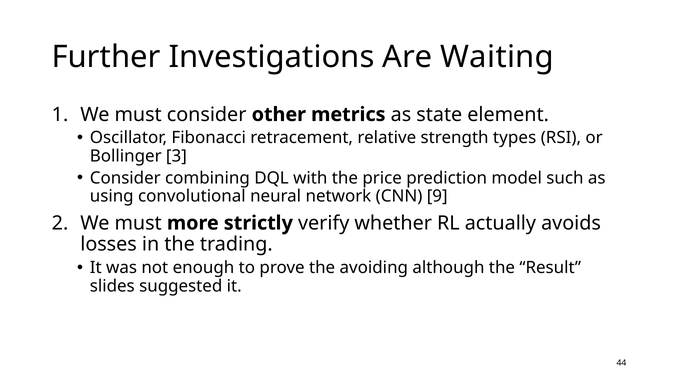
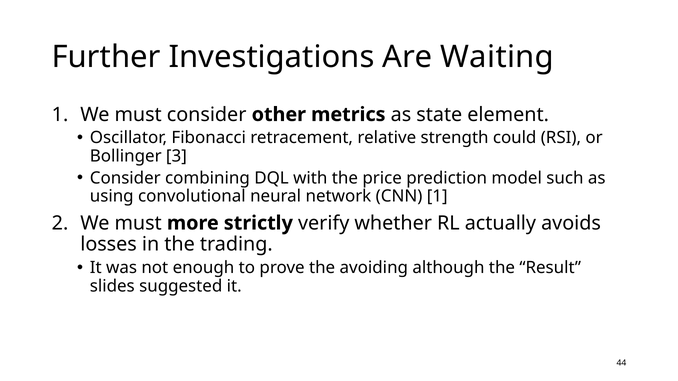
types: types -> could (515, 138)
CNN 9: 9 -> 1 (437, 196)
